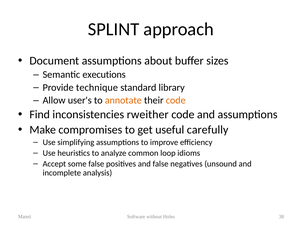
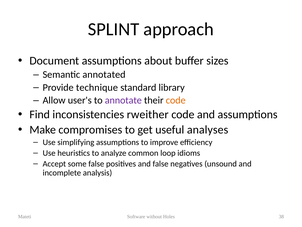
executions: executions -> annotated (104, 74)
annotate colour: orange -> purple (123, 100)
carefully: carefully -> analyses (208, 129)
